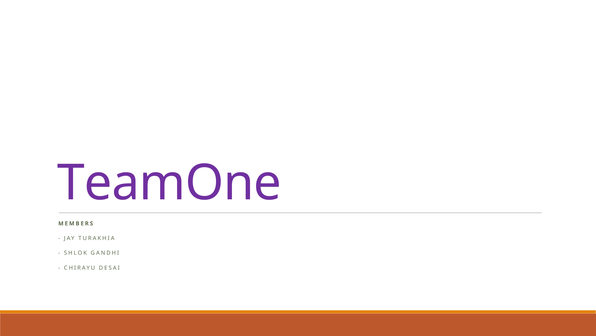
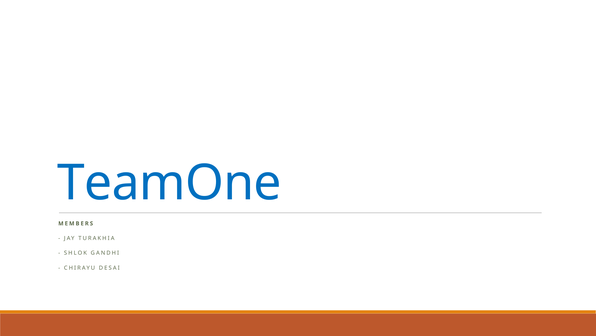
TeamOne colour: purple -> blue (169, 183)
